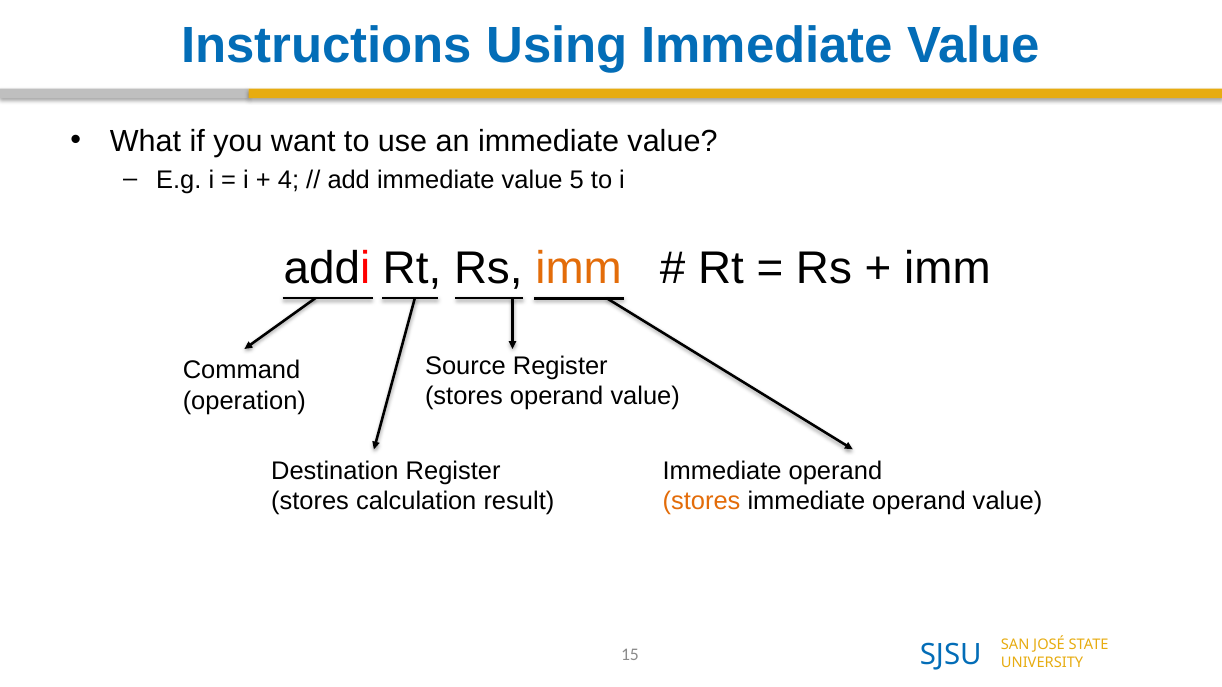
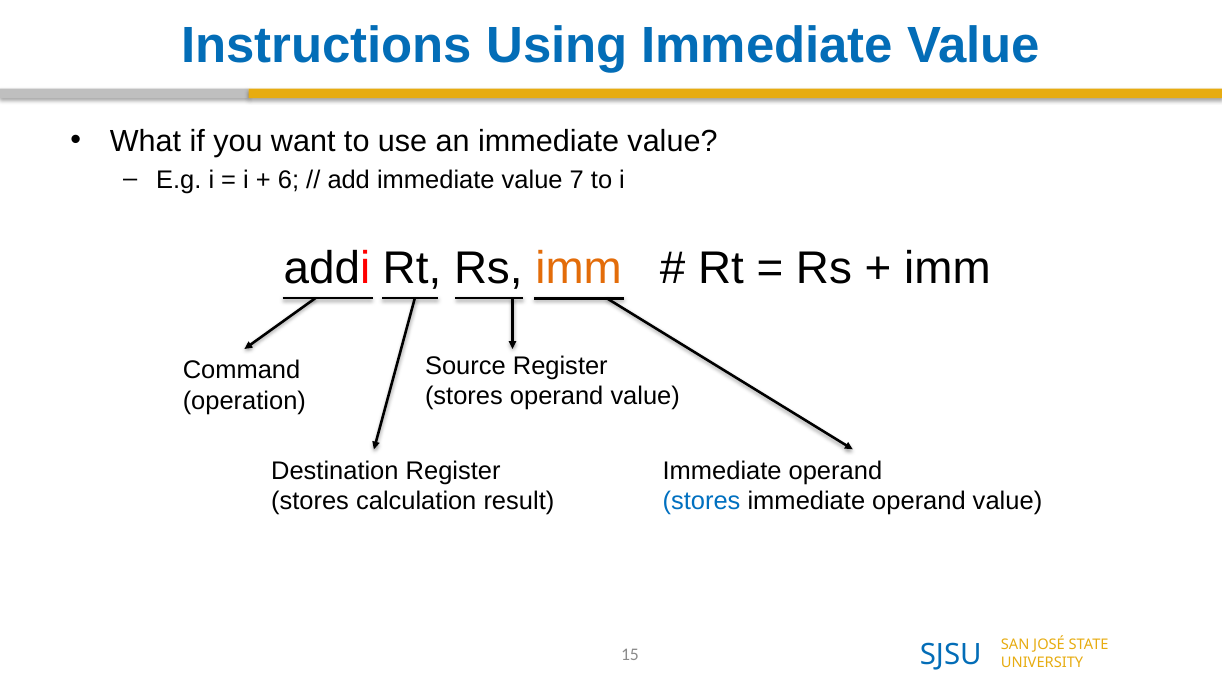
4: 4 -> 6 (289, 180)
5: 5 -> 7 (577, 180)
stores colour: orange -> blue (702, 502)
